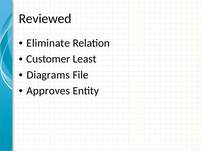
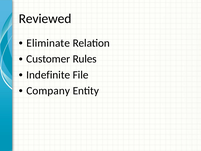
Least: Least -> Rules (85, 59)
Diagrams: Diagrams -> Indefinite (48, 75)
Approves: Approves -> Company (48, 91)
